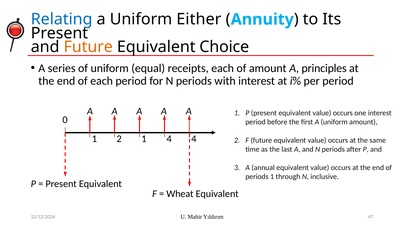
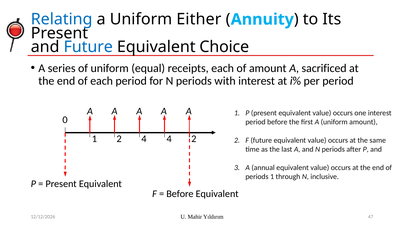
Future colour: orange -> blue (88, 47)
principles: principles -> sacrificed (324, 68)
2 1: 1 -> 4 (144, 139)
4 4: 4 -> 2 (194, 139)
Wheat: Wheat -> Before (180, 194)
